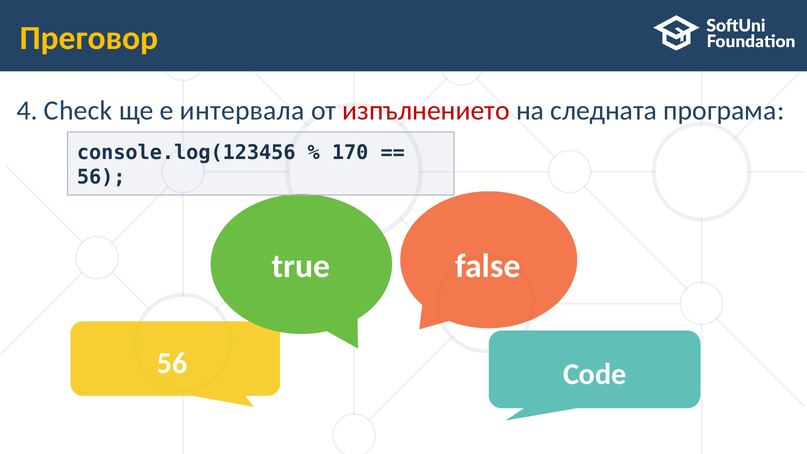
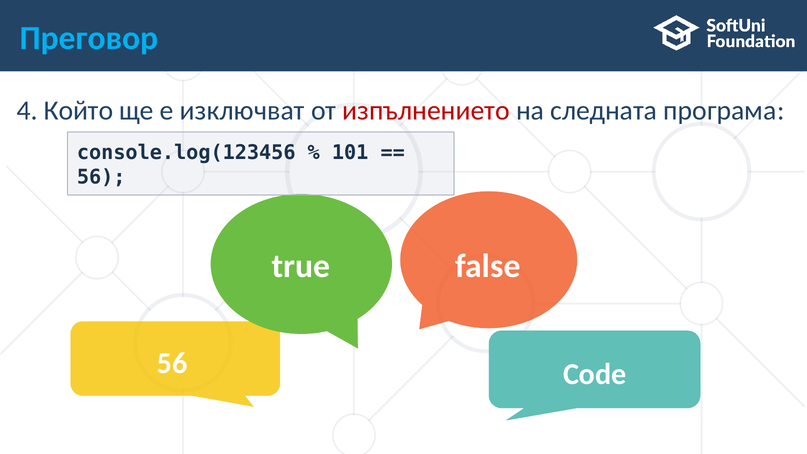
Преговор colour: yellow -> light blue (89, 38)
Check: Check -> Който (78, 111)
интервала: интервала -> изключват (242, 111)
170: 170 -> 101 (350, 153)
